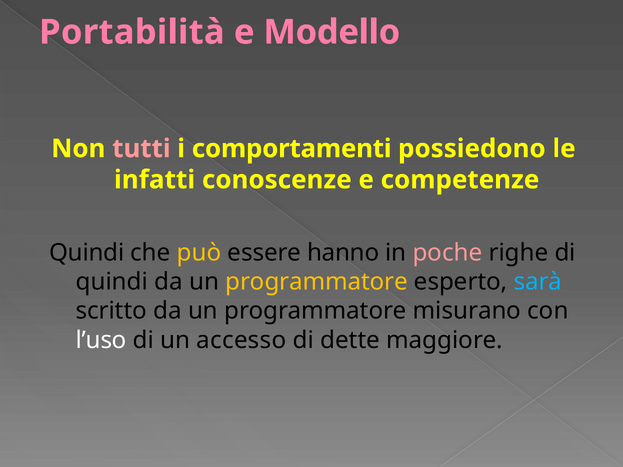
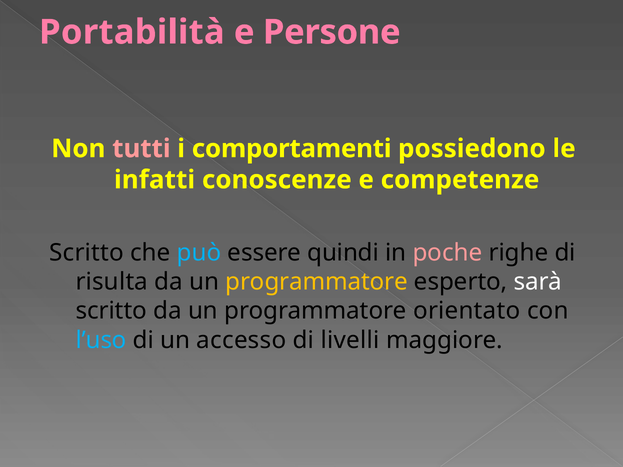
Modello: Modello -> Persone (332, 32)
Quindi: Quindi -> Scritto (87, 253)
può colour: yellow -> light blue (199, 253)
hanno: hanno -> quindi (343, 253)
quindi: quindi -> risulta (112, 282)
sarà colour: light blue -> white (538, 282)
misurano: misurano -> orientato (467, 311)
l’uso colour: white -> light blue (101, 340)
dette: dette -> livelli (350, 340)
